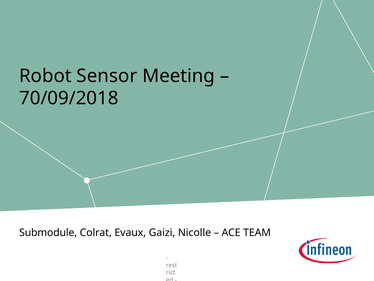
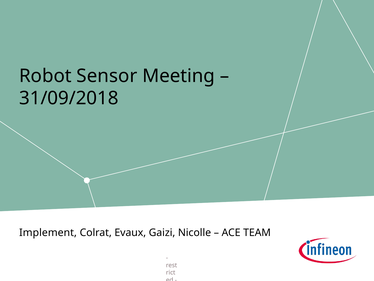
70/09/2018: 70/09/2018 -> 31/09/2018 (69, 98)
Submodule: Submodule -> Implement (48, 232)
